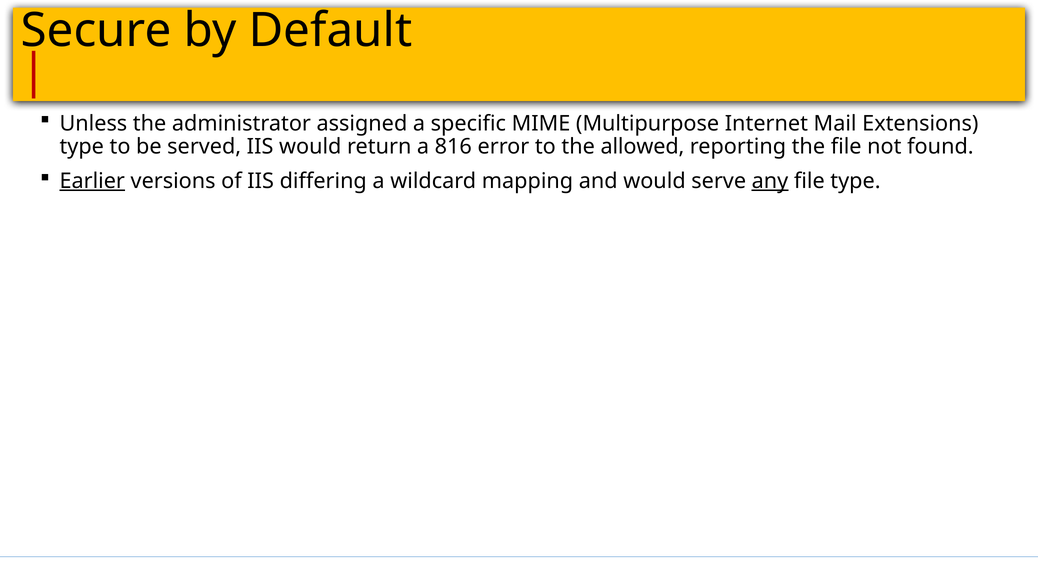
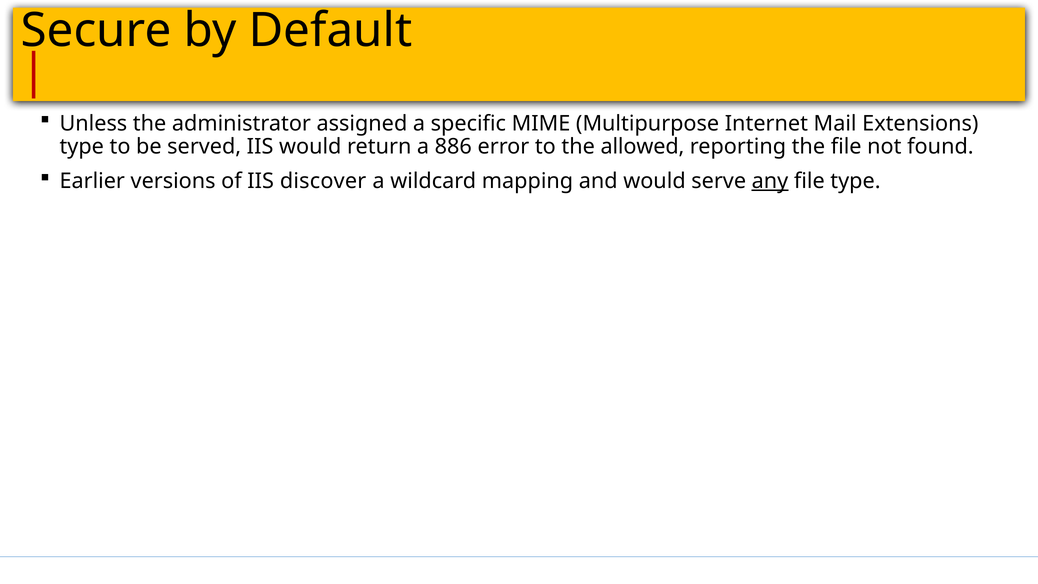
816: 816 -> 886 (453, 147)
Earlier underline: present -> none (92, 181)
differing: differing -> discover (323, 181)
